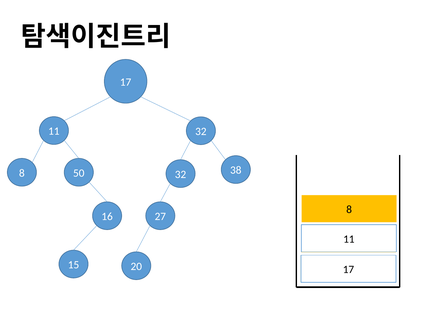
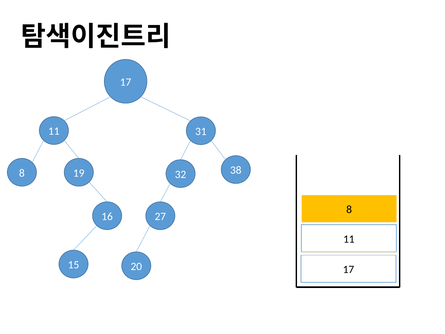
11 32: 32 -> 31 (201, 131)
50: 50 -> 19 (79, 173)
